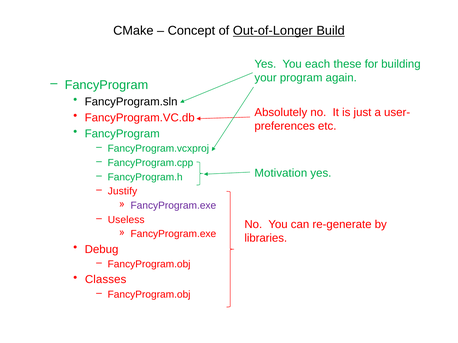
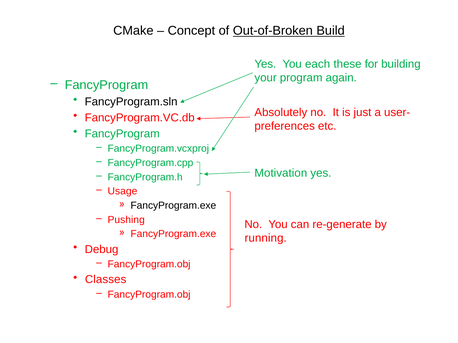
Out-of-Longer: Out-of-Longer -> Out-of-Broken (273, 31)
Justify: Justify -> Usage (122, 192)
FancyProgram.exe colour: purple -> black (173, 206)
Useless: Useless -> Pushing (126, 220)
libraries: libraries -> running (266, 238)
